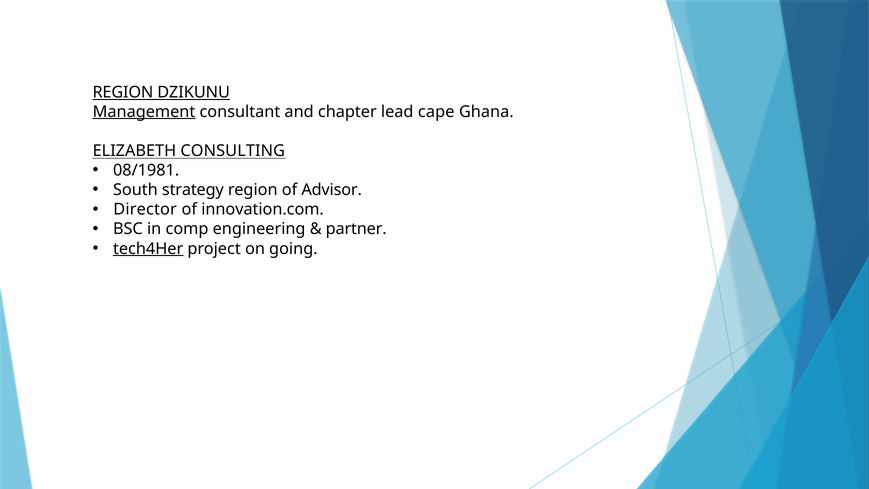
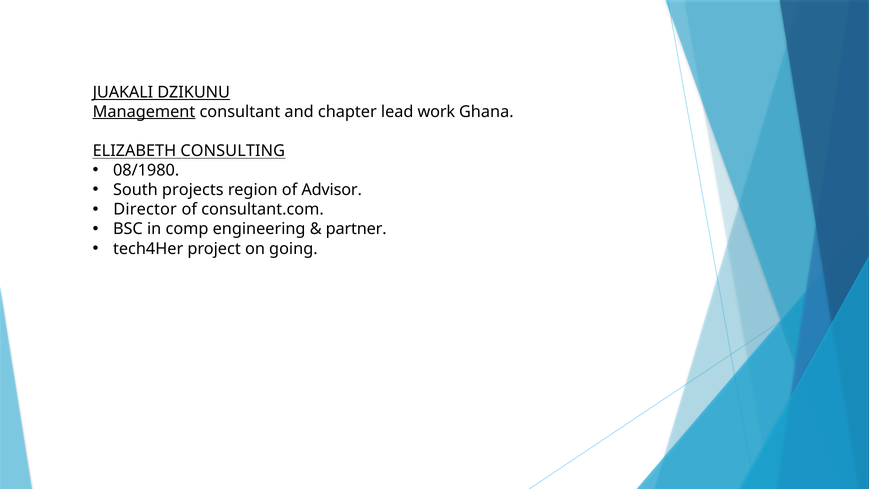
REGION: REGION -> JUAKALI (123, 92)
cape: cape -> work (436, 112)
08/1981: 08/1981 -> 08/1980 (146, 170)
strategy: strategy -> projects (193, 190)
innovation.com: innovation.com -> consultant.com (263, 209)
tech4Her underline: present -> none (148, 249)
